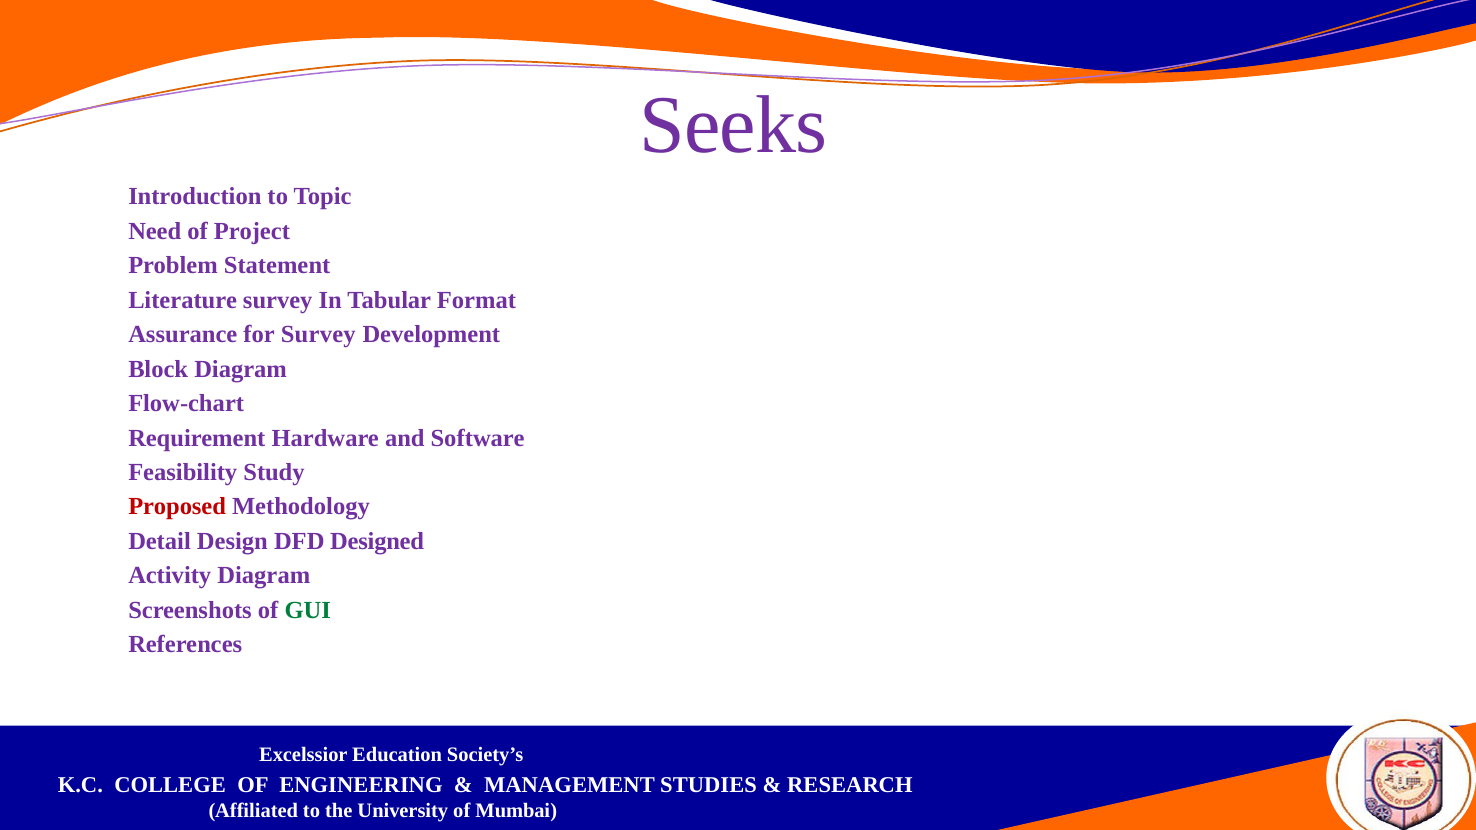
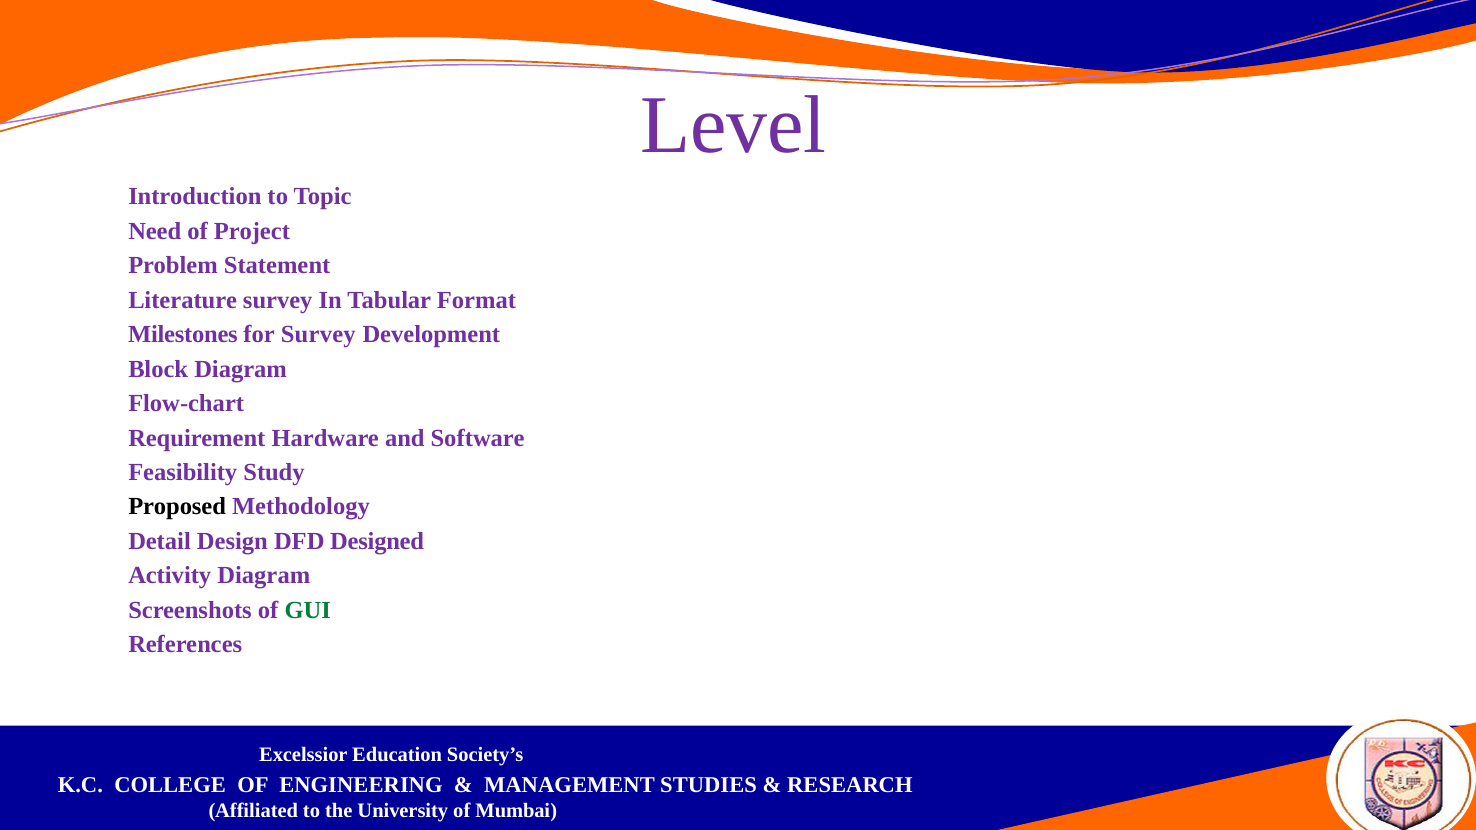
Seeks: Seeks -> Level (733, 125)
Assurance: Assurance -> Milestones (183, 335)
Proposed colour: red -> black (177, 507)
